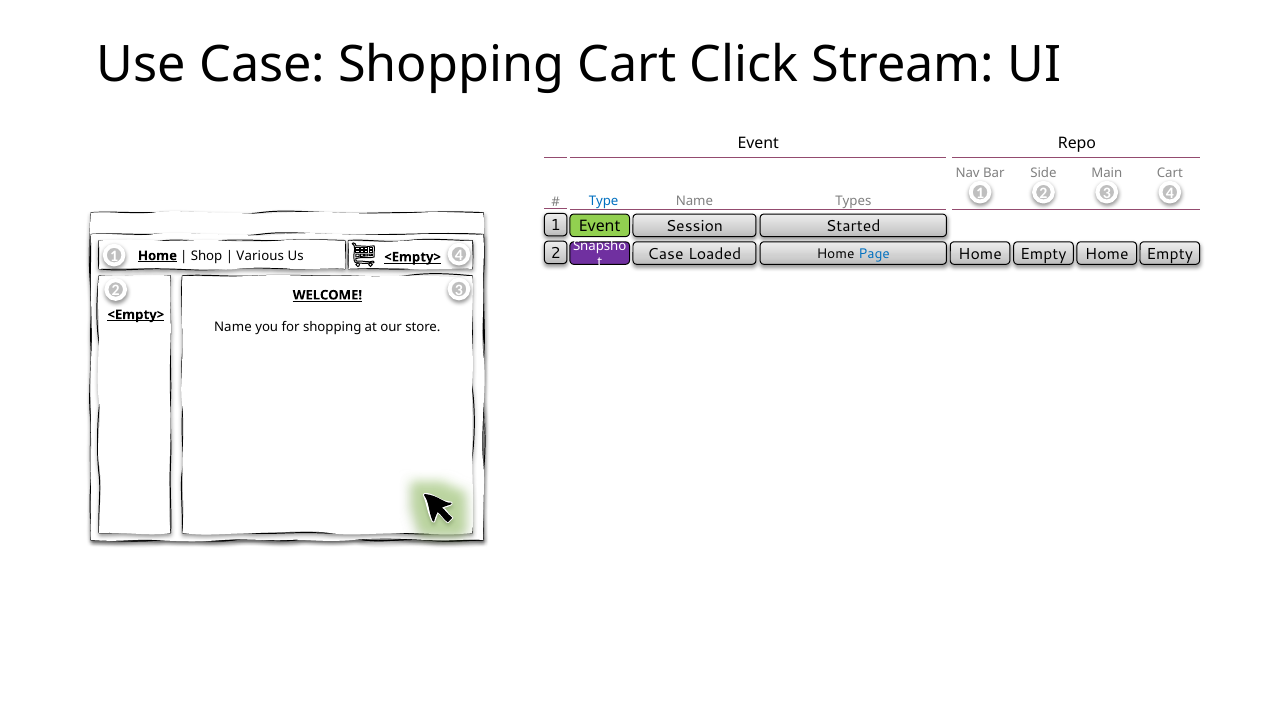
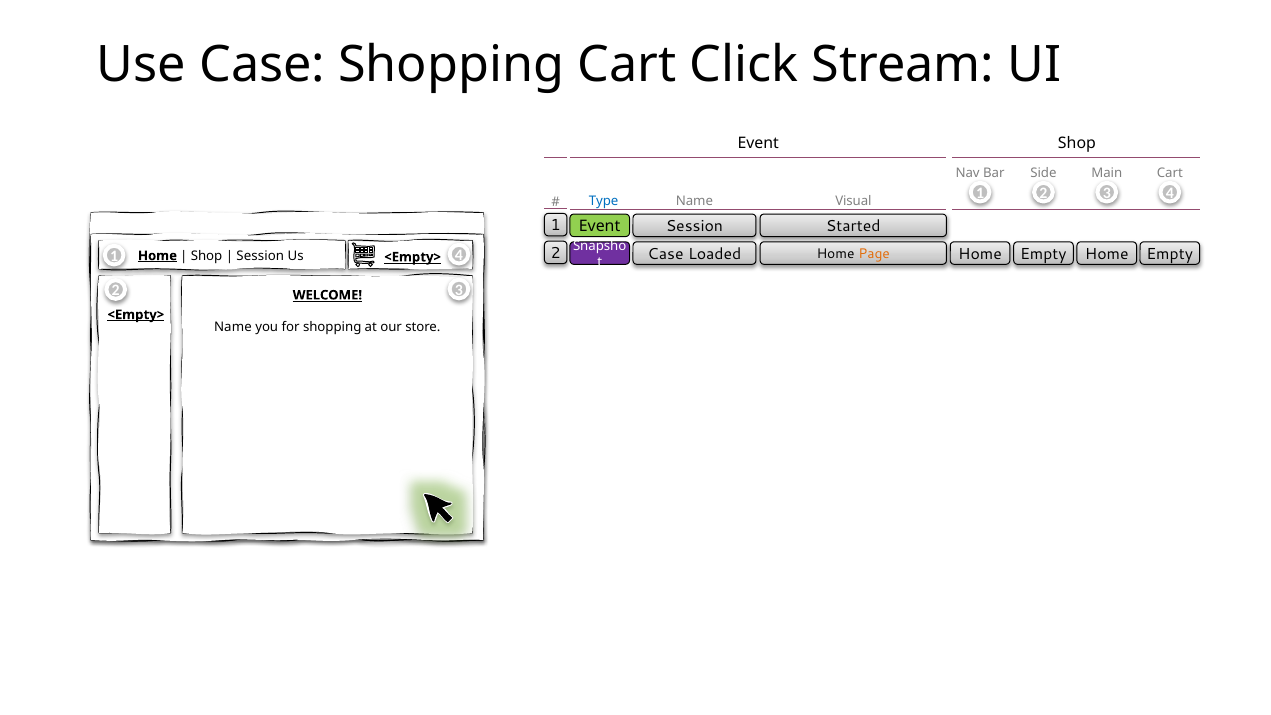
Repo: Repo -> Shop (1077, 143)
Types: Types -> Visual (853, 201)
Page colour: blue -> orange (874, 254)
Various: Various -> Session (260, 256)
